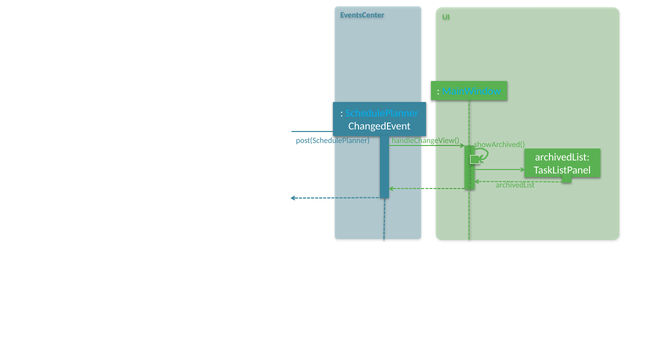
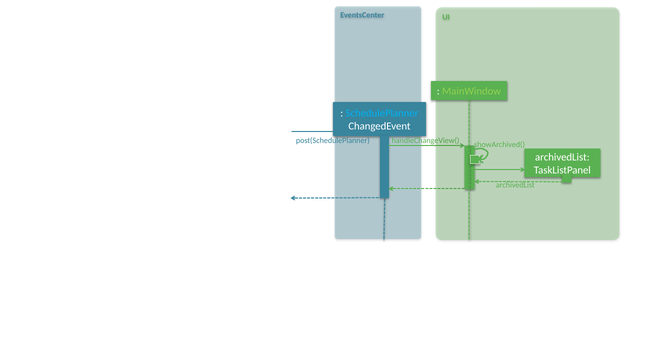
MainWindow colour: light blue -> light green (472, 91)
